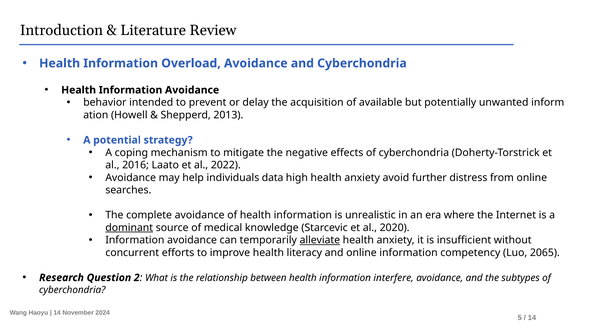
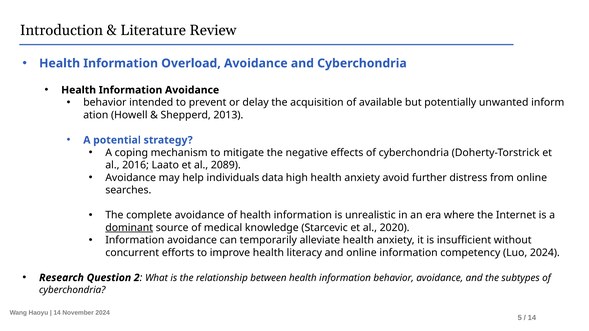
2022: 2022 -> 2089 (226, 165)
alleviate underline: present -> none (320, 240)
Luo 2065: 2065 -> 2024 (545, 253)
information interfere: interfere -> behavior (394, 278)
